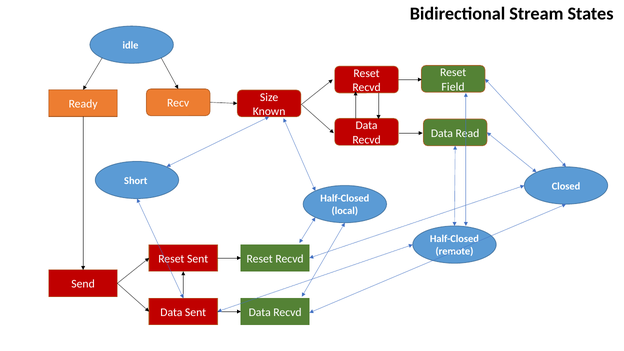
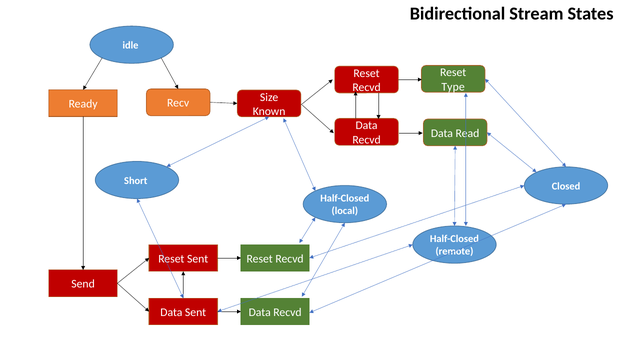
Field: Field -> Type (453, 87)
